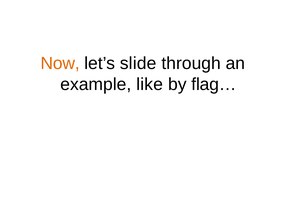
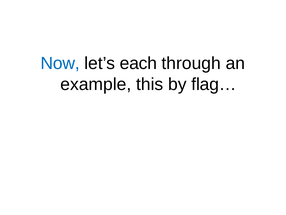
Now colour: orange -> blue (60, 63)
slide: slide -> each (138, 63)
like: like -> this (150, 84)
